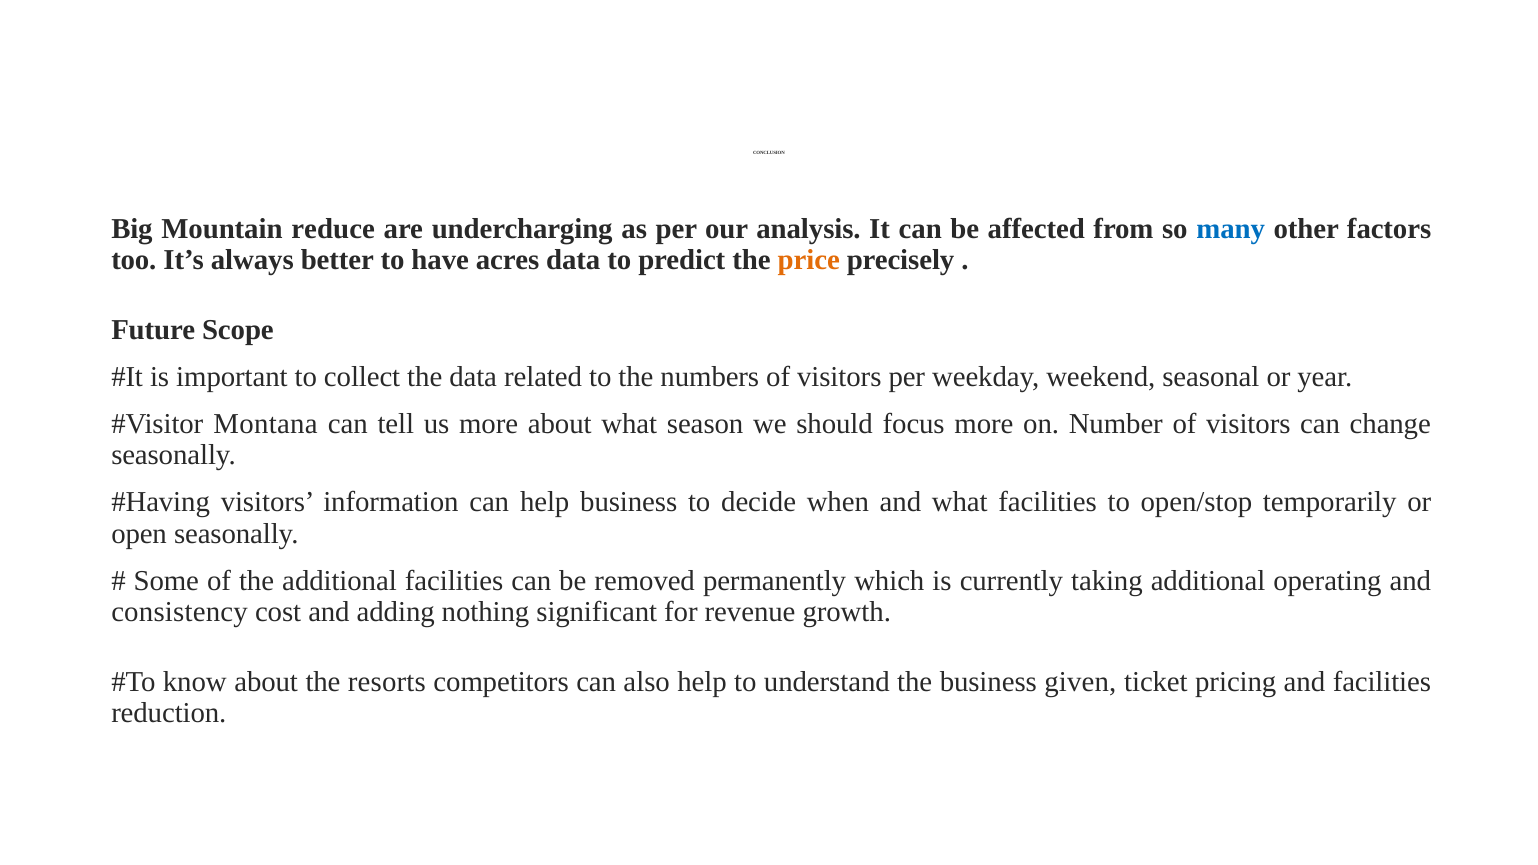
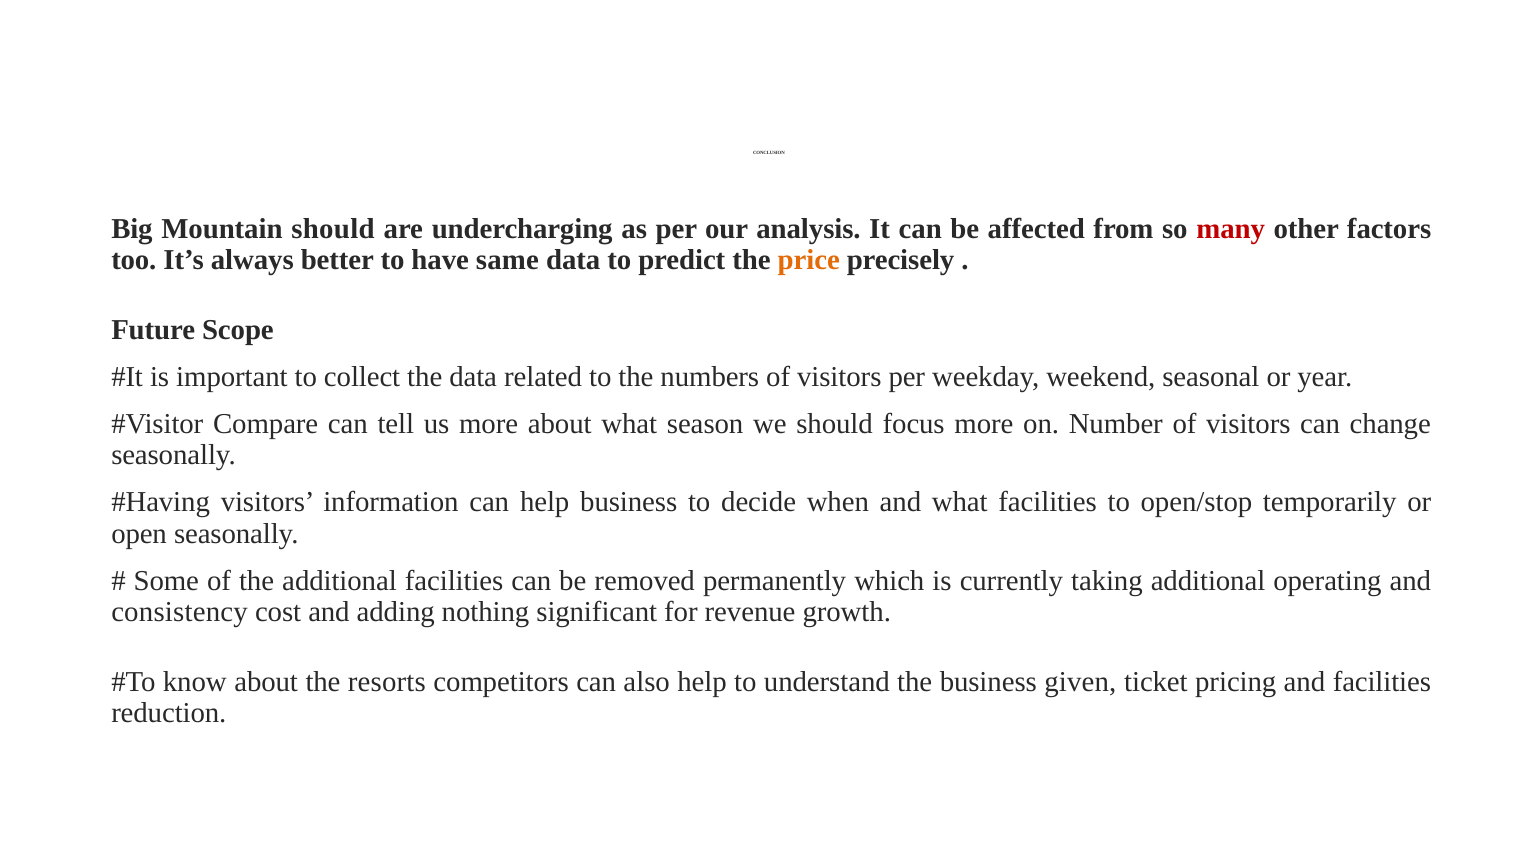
Mountain reduce: reduce -> should (333, 229)
many colour: blue -> red (1231, 229)
acres: acres -> same (507, 260)
Montana: Montana -> Compare (266, 424)
